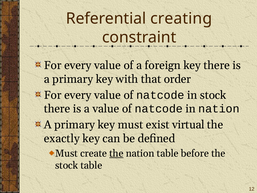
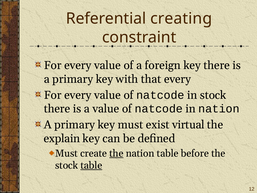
that order: order -> every (177, 79)
exactly: exactly -> explain (62, 138)
table underline: none -> present (91, 165)
